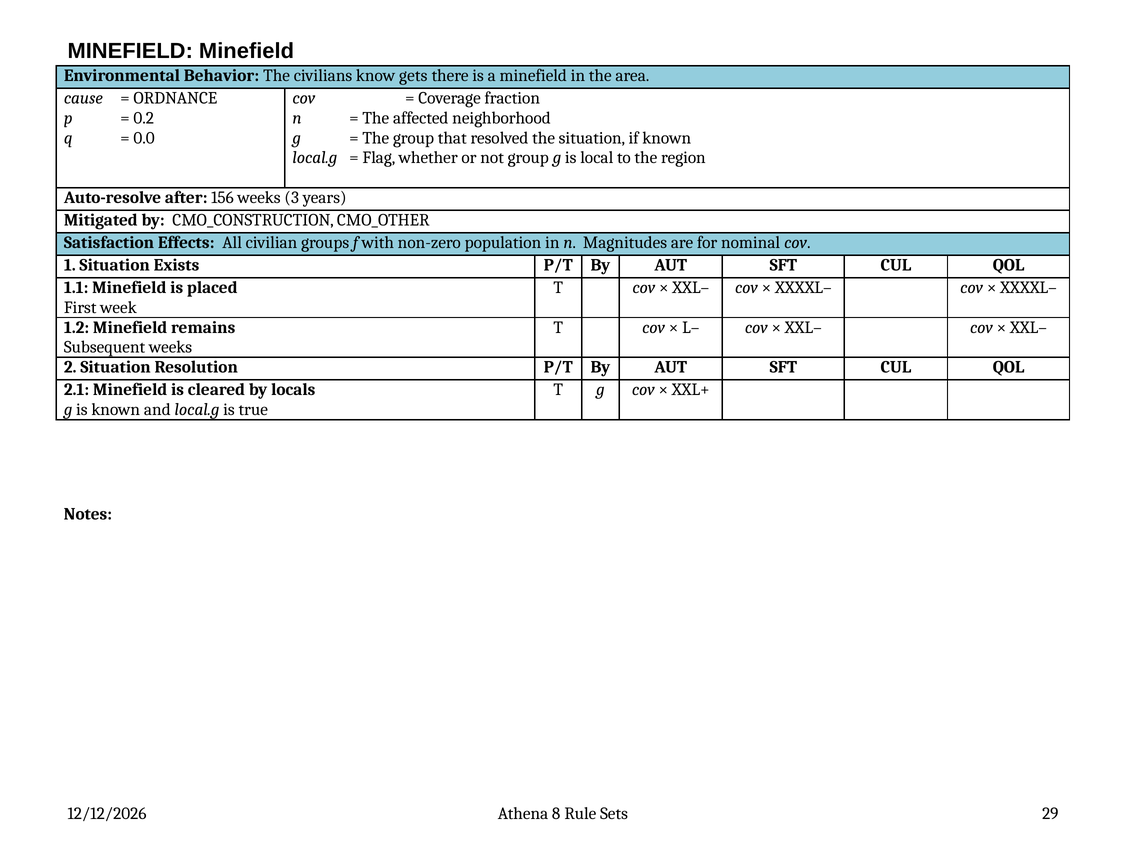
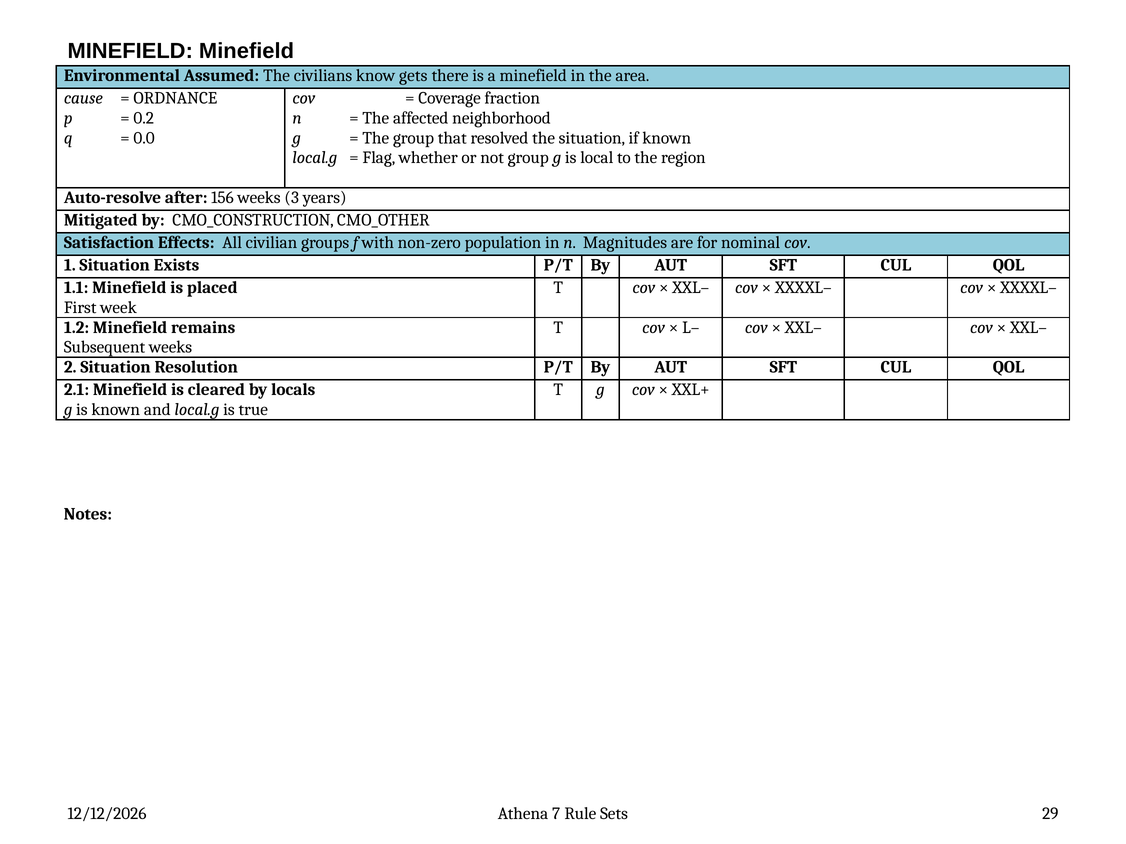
Behavior: Behavior -> Assumed (222, 76)
8: 8 -> 7 (556, 814)
